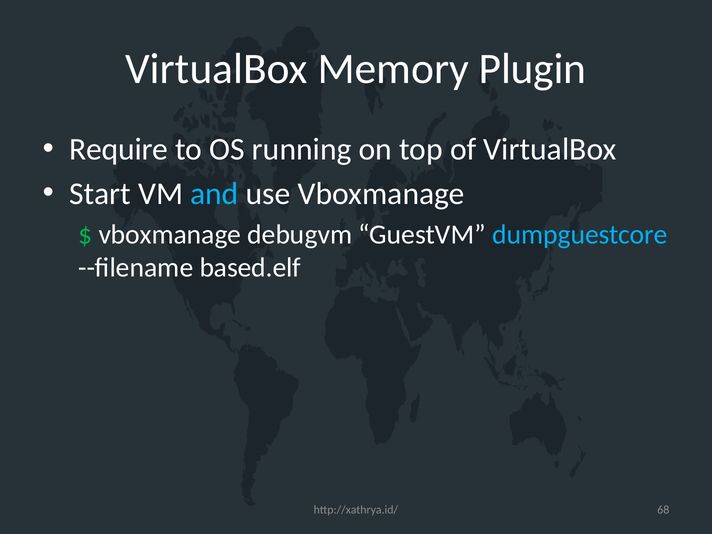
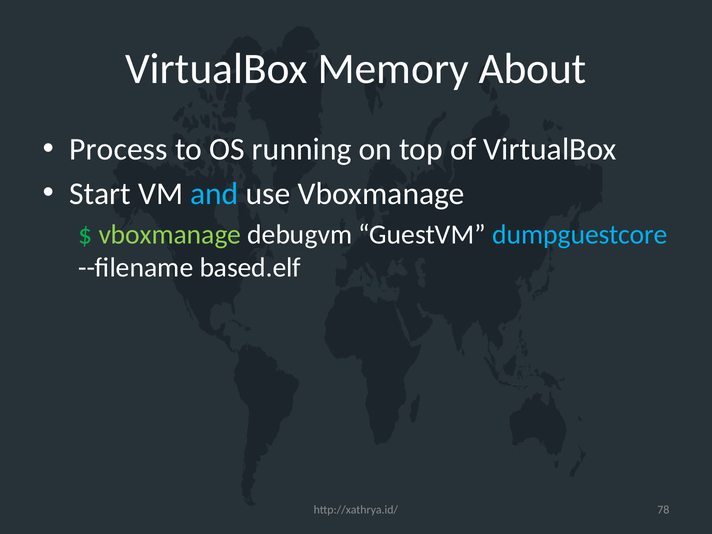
Plugin: Plugin -> About (533, 69)
Require: Require -> Process (119, 149)
vboxmanage colour: white -> light green (170, 235)
68: 68 -> 78 (663, 510)
